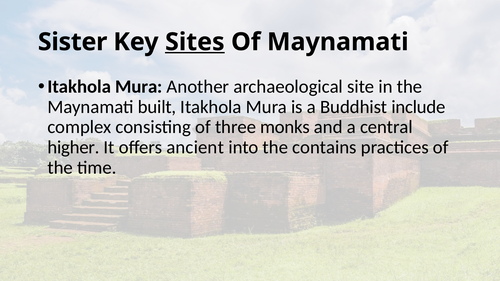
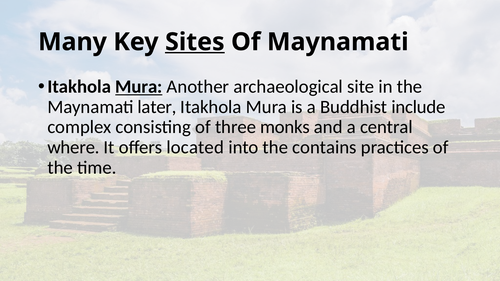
Sister: Sister -> Many (73, 42)
Mura underline: none -> present (139, 87)
built: built -> later (157, 107)
higher: higher -> where (74, 148)
ancient: ancient -> located (195, 148)
